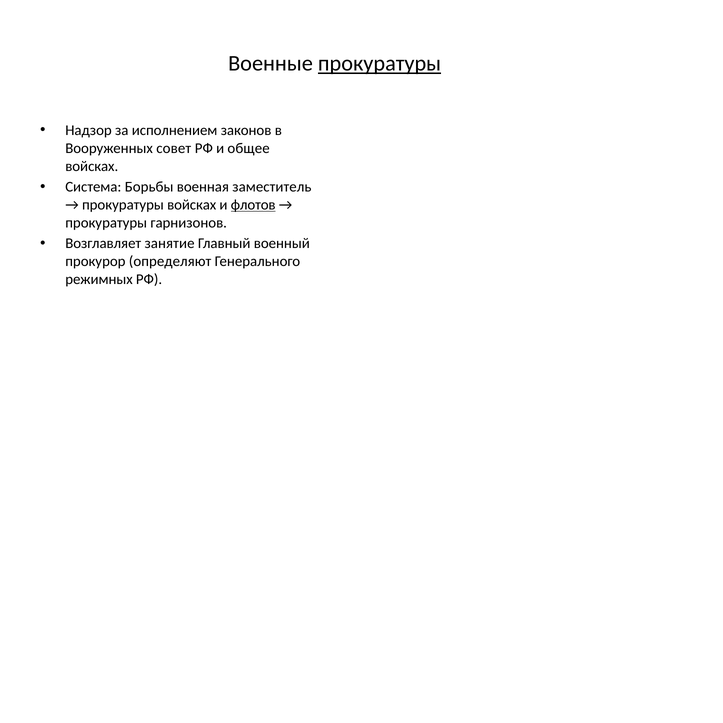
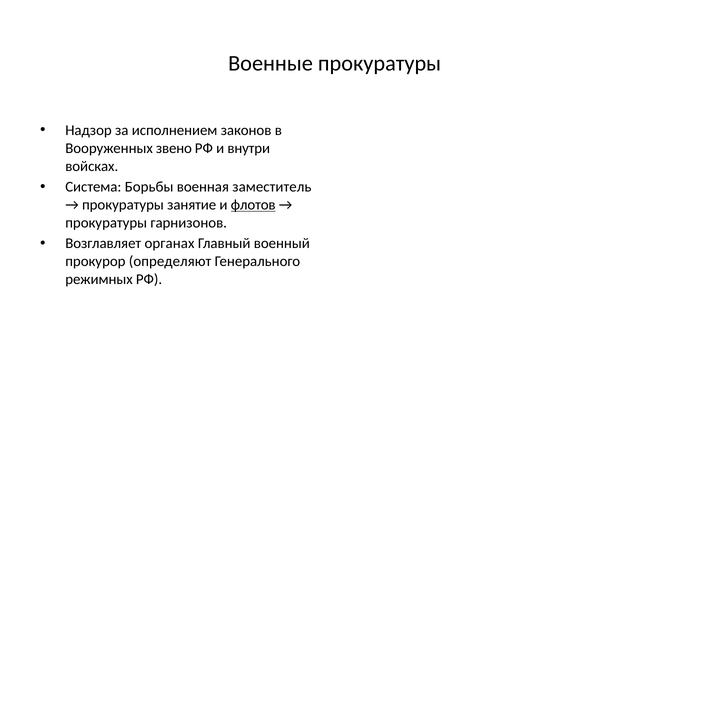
прокуратуры underline: present -> none (380, 64)
совет: совет -> звено (174, 148)
общее: общее -> внутри (249, 148)
прокуратуры войсках: войсках -> занятие (192, 205)
занятие: занятие -> органах (170, 243)
